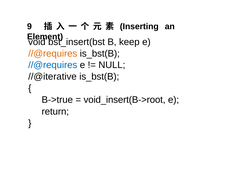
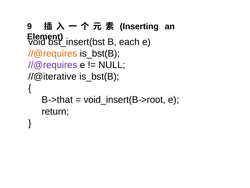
keep: keep -> each (129, 42)
//@requires colour: blue -> purple (53, 65)
B->true: B->true -> B->that (57, 100)
